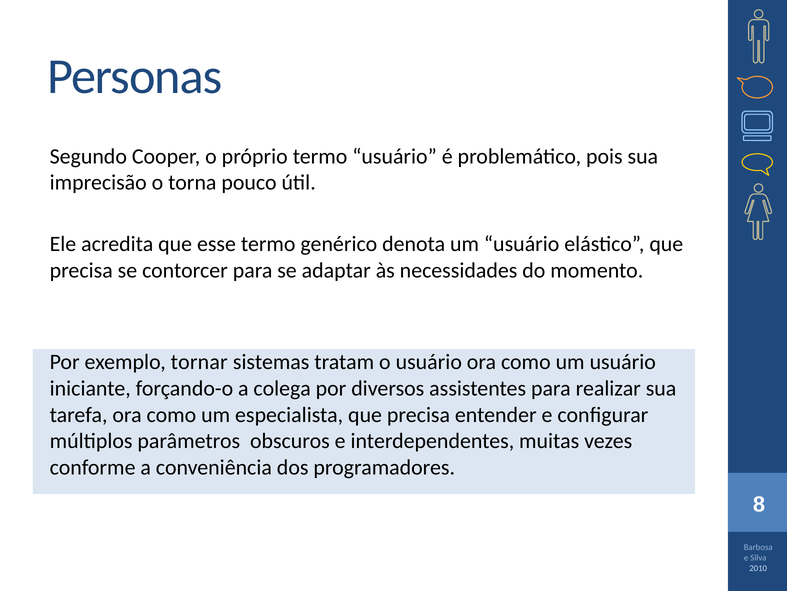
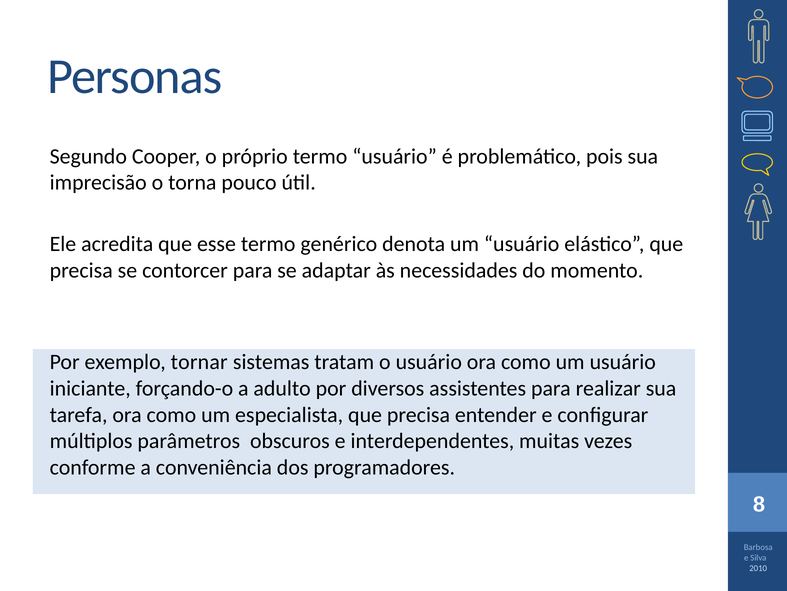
colega: colega -> adulto (282, 388)
